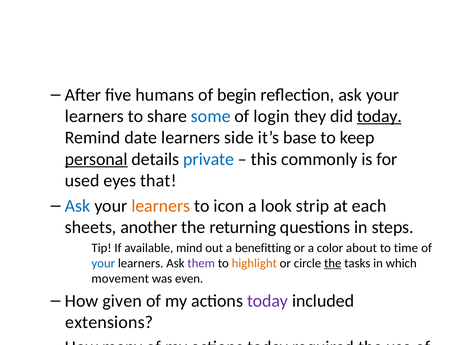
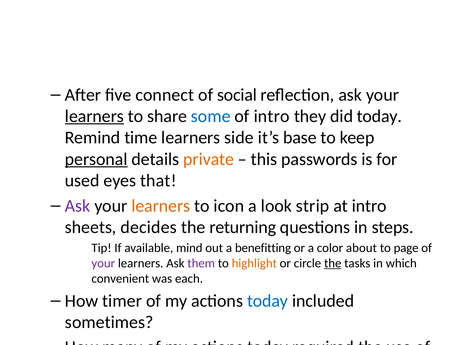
five humans: humans -> connect (165, 95)
of begin: begin -> social (237, 95)
learners underline: none -> present (94, 116)
of login: login -> intro (272, 116)
today underline: present -> none (379, 116)
Remind date: date -> time (141, 138)
private colour: blue -> orange (209, 159)
commonly: commonly -> passwords (319, 159)
Ask colour: blue -> purple (78, 206)
at each: each -> intro (369, 206)
sheets another: another -> decides (149, 227)
to time: time -> page (406, 248)
your colour: blue -> purple (103, 263)
movement: movement -> convenient (120, 279)
was even: even -> each (189, 279)
How given: given -> timer (122, 301)
today colour: purple -> blue (268, 301)
extensions: extensions -> sometimes (109, 322)
